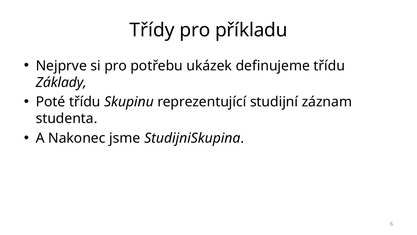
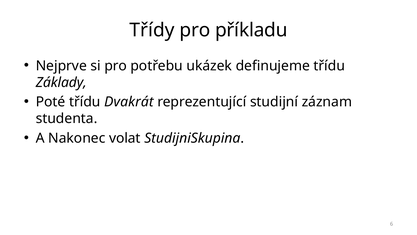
Skupinu: Skupinu -> Dvakrát (129, 102)
jsme: jsme -> volat (125, 138)
